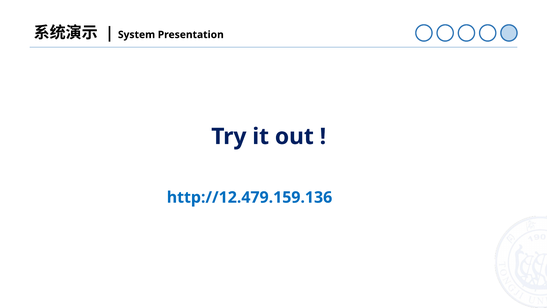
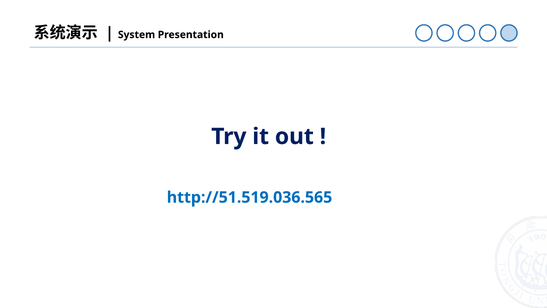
http://12.479.159.136: http://12.479.159.136 -> http://51.519.036.565 (249, 197)
